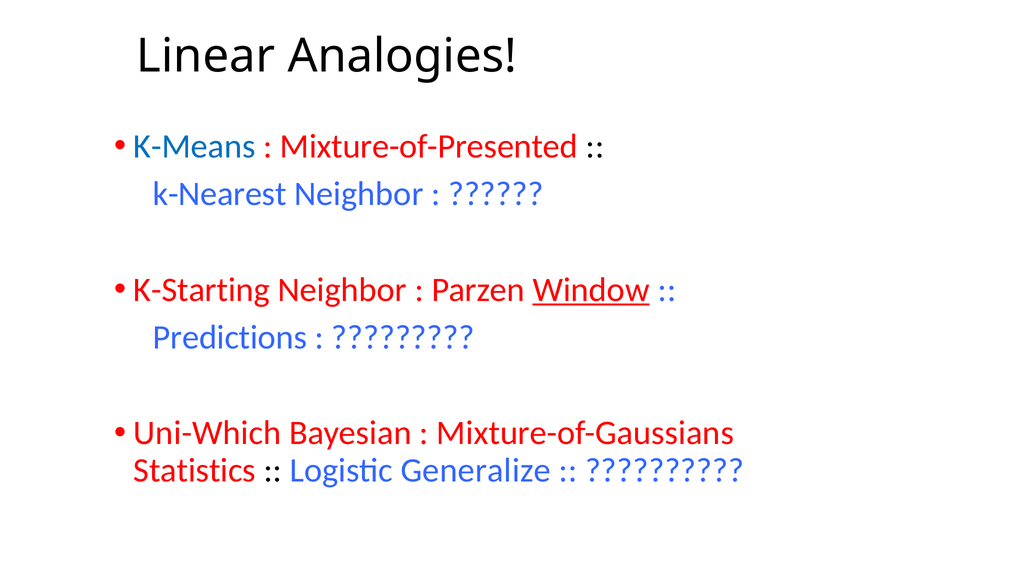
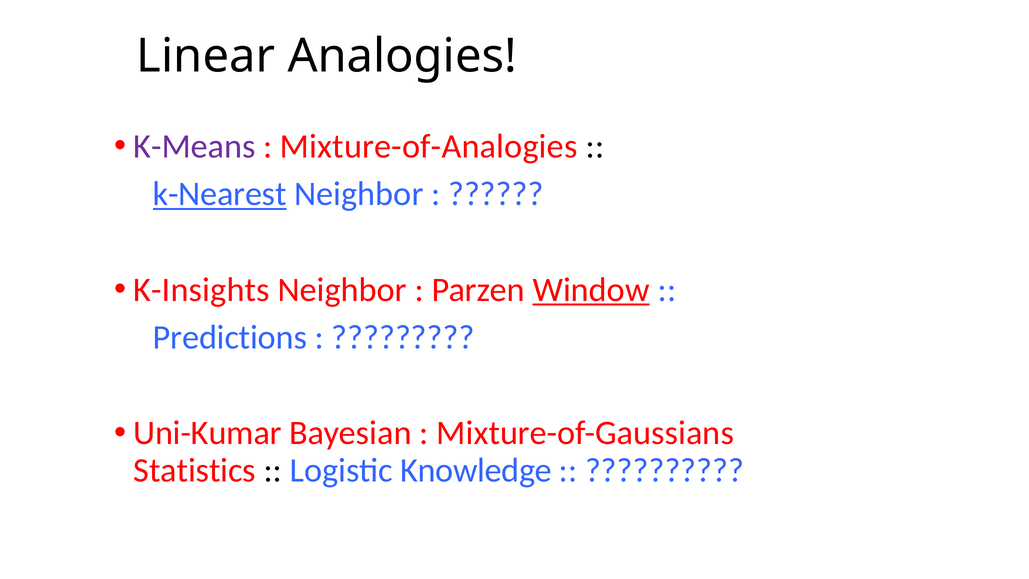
K-Means colour: blue -> purple (194, 146)
Mixture-of-Presented: Mixture-of-Presented -> Mixture-of-Analogies (429, 146)
k-Nearest underline: none -> present (220, 194)
K-Starting: K-Starting -> K-Insights (202, 290)
Uni-Which: Uni-Which -> Uni-Kumar (208, 433)
Generalize: Generalize -> Knowledge (476, 470)
